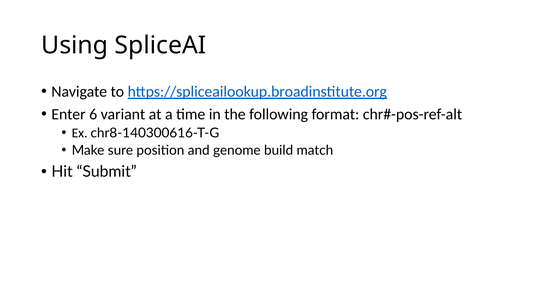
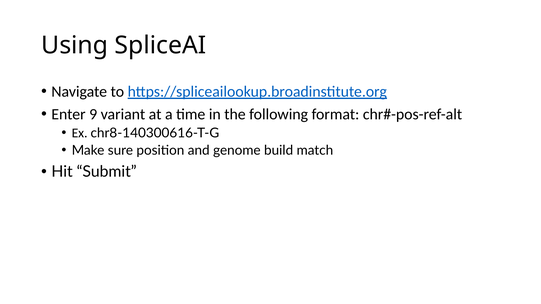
6: 6 -> 9 (93, 114)
